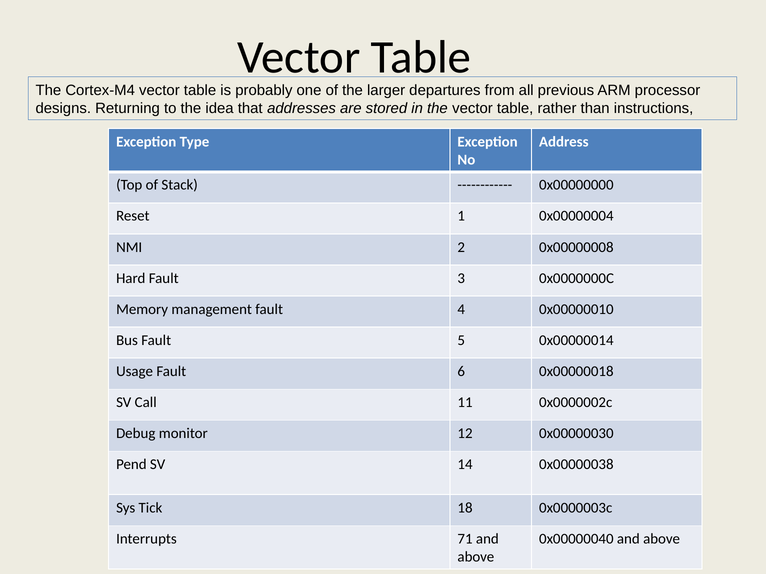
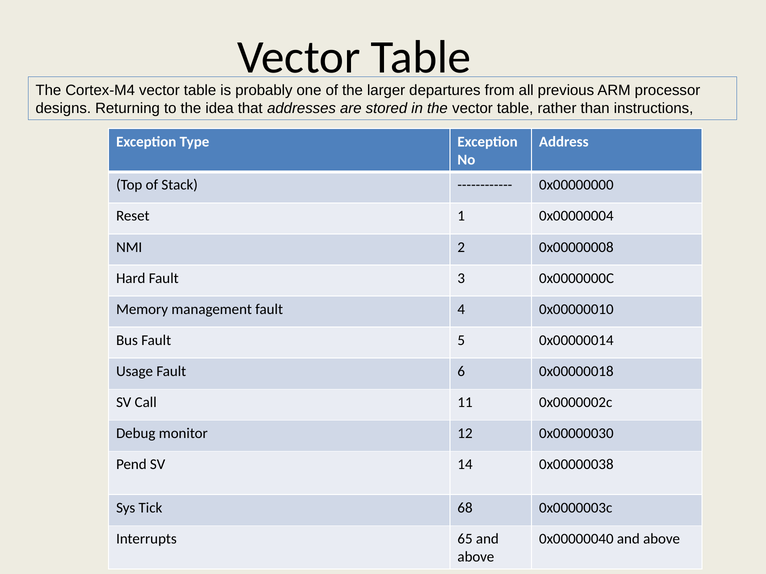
18: 18 -> 68 (465, 508)
71: 71 -> 65 (465, 539)
